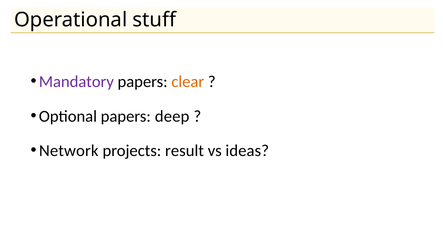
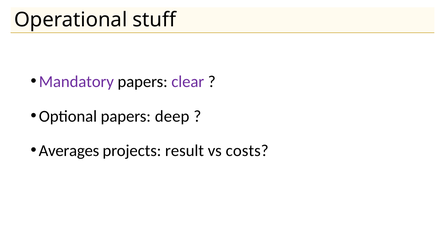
clear colour: orange -> purple (188, 82)
Network: Network -> Averages (69, 151)
ideas: ideas -> costs (247, 151)
